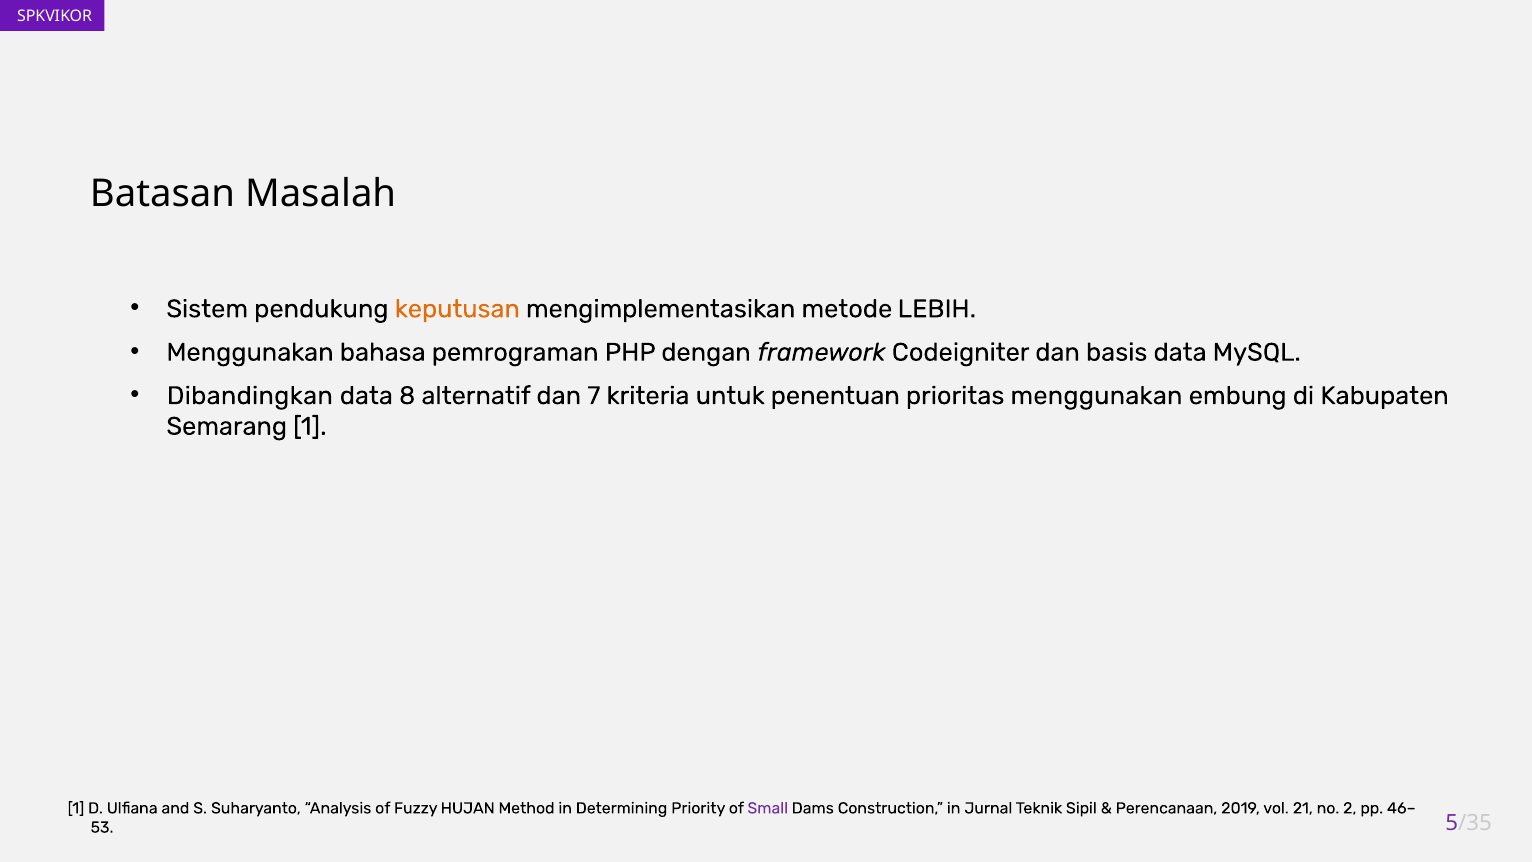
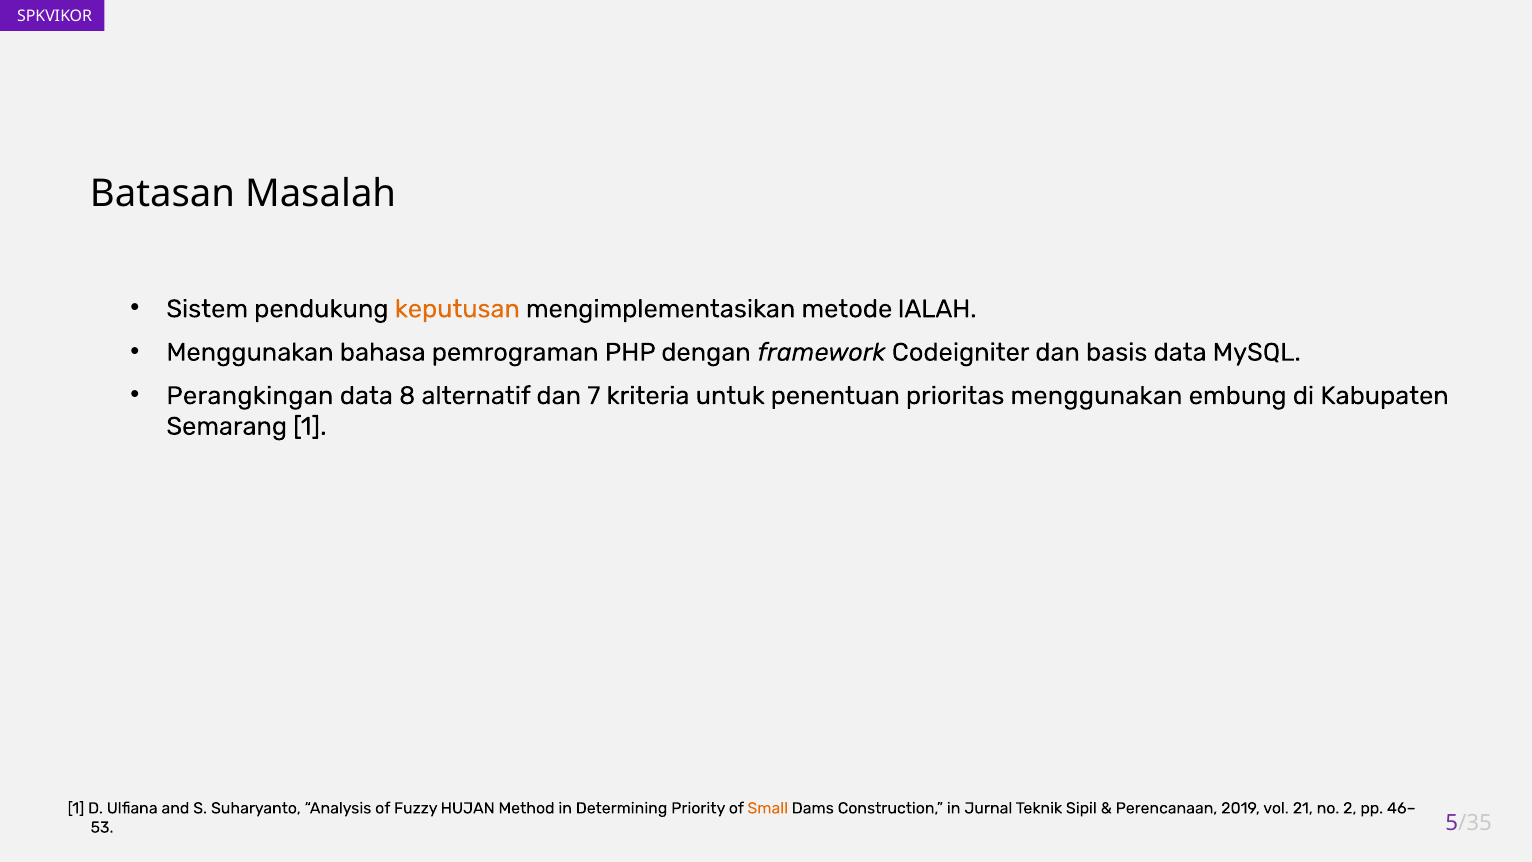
LEBIH: LEBIH -> IALAH (937, 309)
Dibandingkan: Dibandingkan -> Perangkingan (250, 396)
Small colour: purple -> orange (768, 808)
